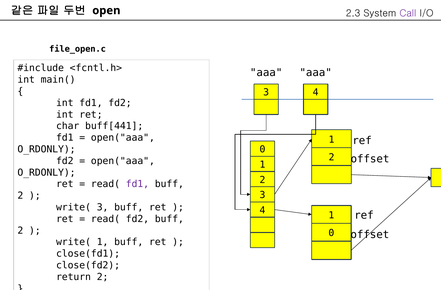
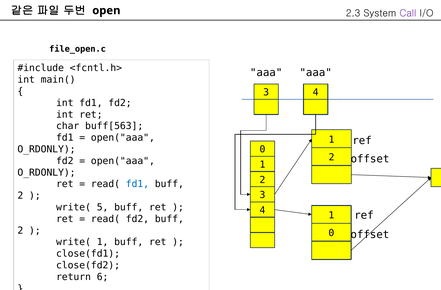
buff[441: buff[441 -> buff[563 (114, 126)
fd1 colour: purple -> blue (137, 184)
write( 3: 3 -> 5 (103, 207)
return 2: 2 -> 6 (103, 277)
